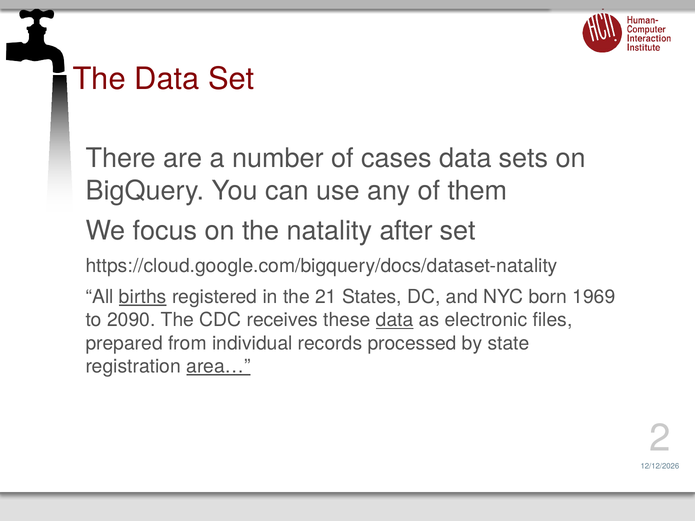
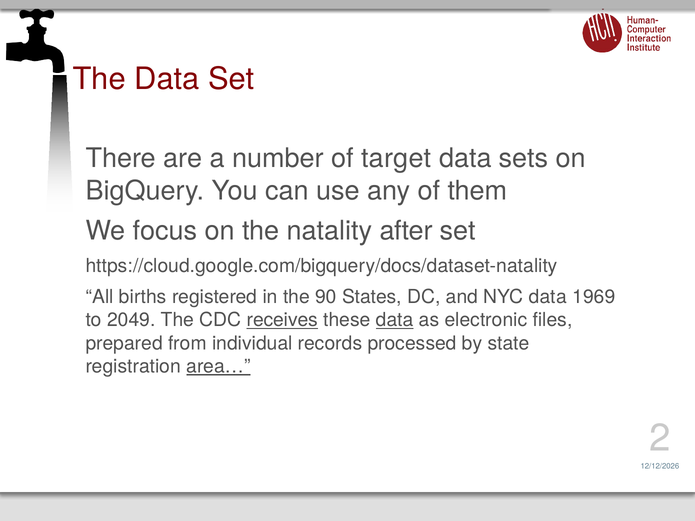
cases: cases -> target (396, 159)
births underline: present -> none (143, 297)
21: 21 -> 90 (326, 297)
NYC born: born -> data (548, 297)
2090: 2090 -> 2049 (131, 320)
receives underline: none -> present (282, 320)
